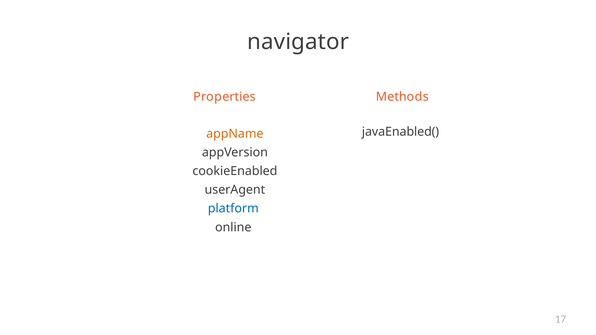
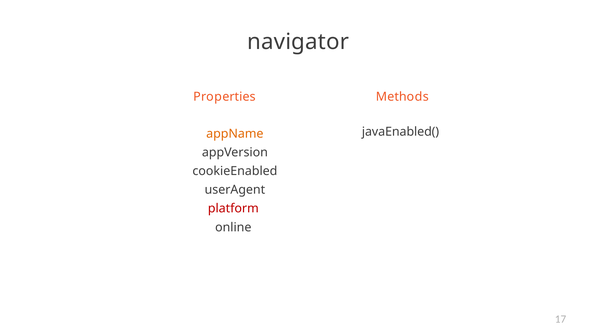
platform colour: blue -> red (233, 208)
